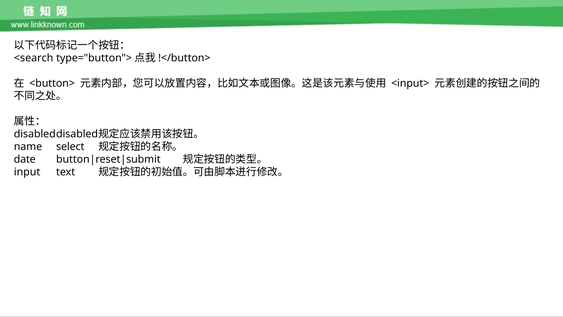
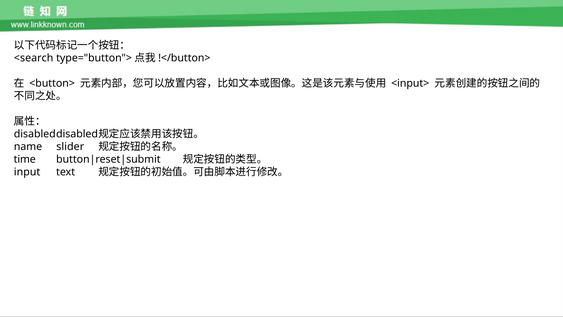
select: select -> slider (70, 147)
date: date -> time (25, 159)
